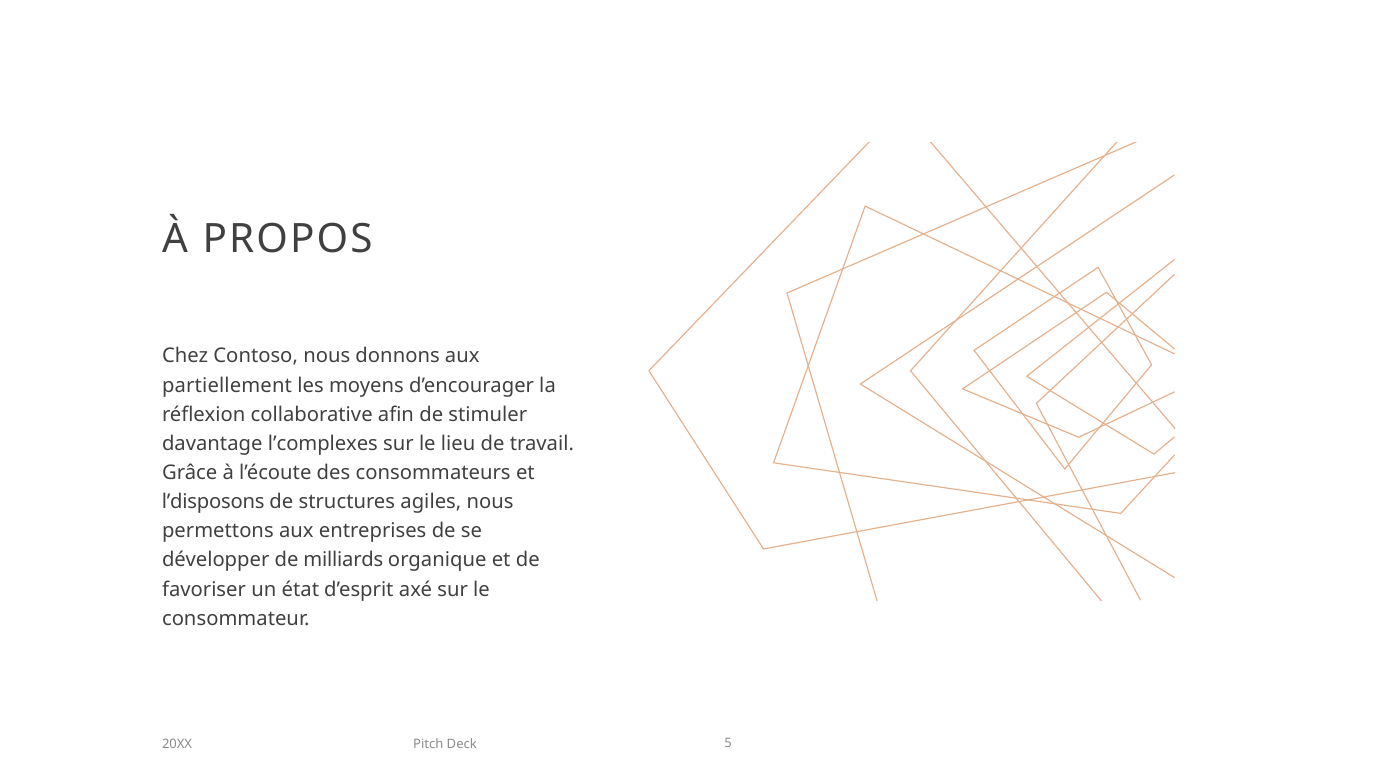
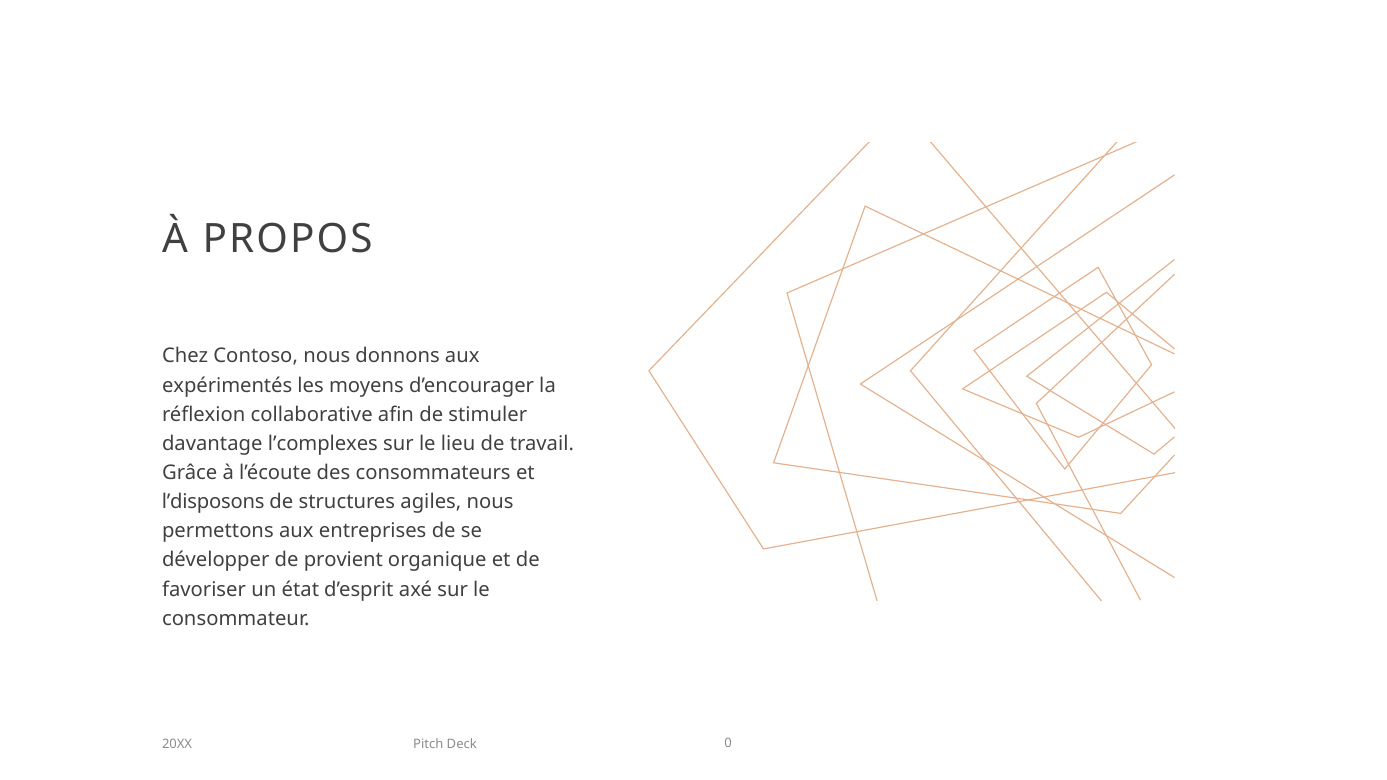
partiellement: partiellement -> expérimentés (227, 385)
milliards: milliards -> provient (343, 560)
5: 5 -> 0 (728, 744)
